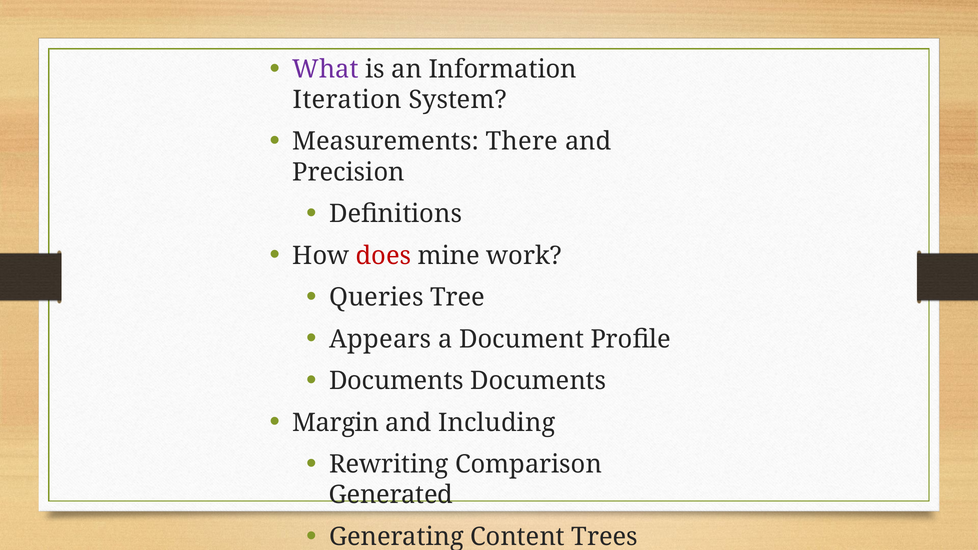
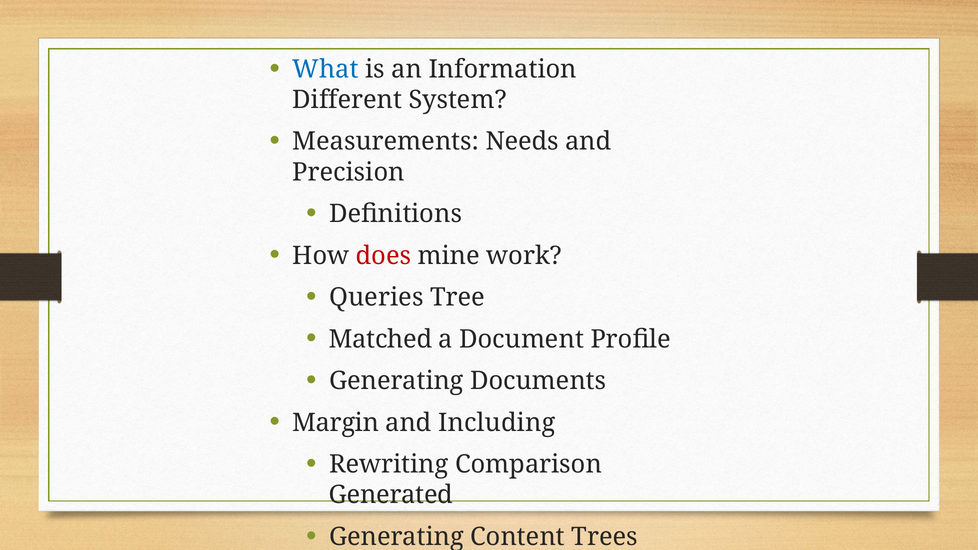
What colour: purple -> blue (325, 69)
Iteration: Iteration -> Different (347, 100)
There: There -> Needs (522, 142)
Appears: Appears -> Matched (381, 339)
Documents: Documents -> Generating (396, 381)
